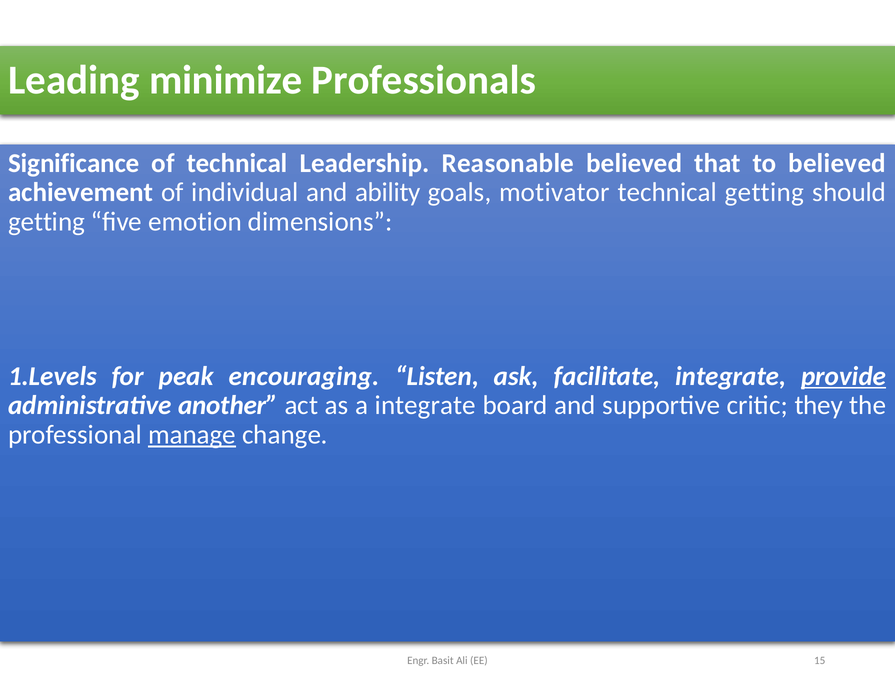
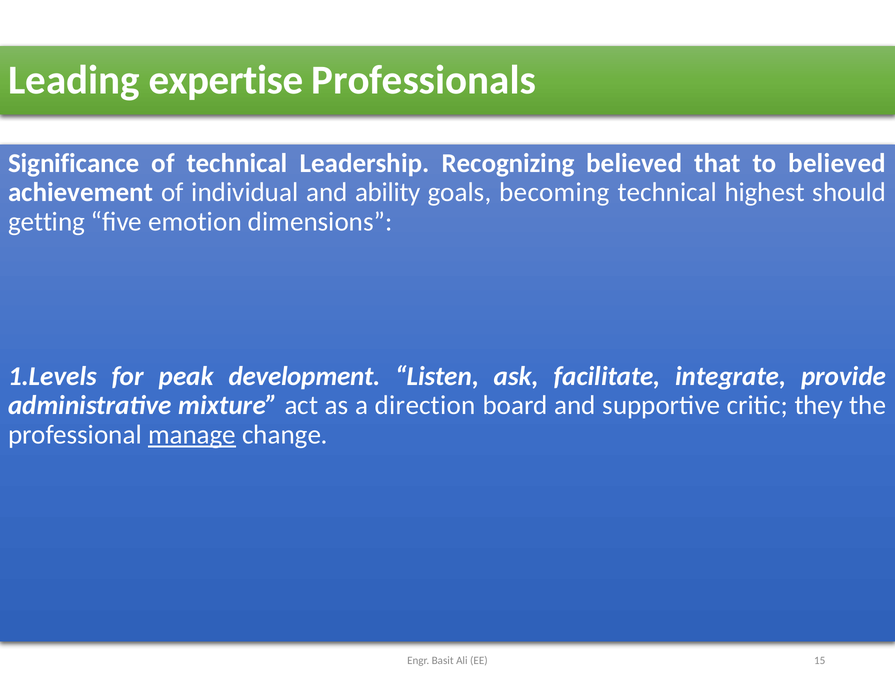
minimize: minimize -> expertise (226, 80)
Reasonable: Reasonable -> Recognizing (508, 163)
motivator: motivator -> becoming (554, 192)
technical getting: getting -> highest (765, 192)
encouraging: encouraging -> development (304, 376)
provide underline: present -> none (844, 376)
another: another -> mixture (228, 405)
a integrate: integrate -> direction (425, 405)
